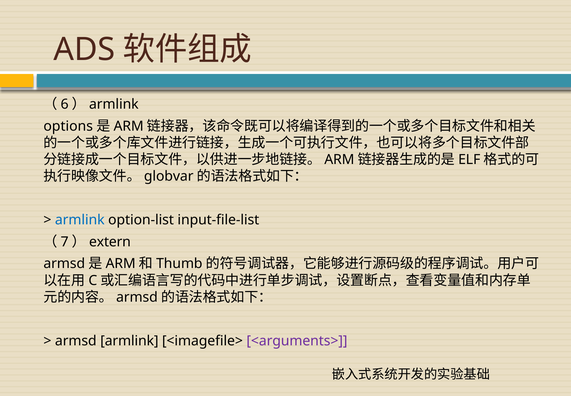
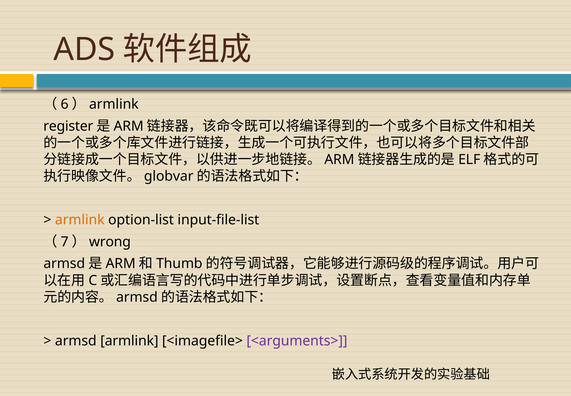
options: options -> register (68, 126)
armlink colour: blue -> orange (80, 220)
extern: extern -> wrong (110, 241)
